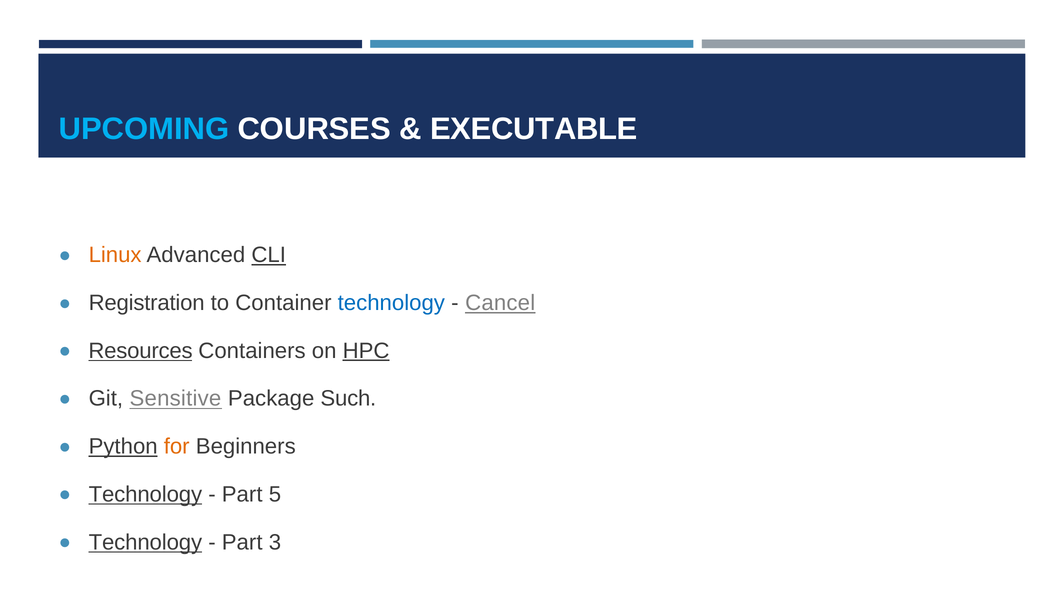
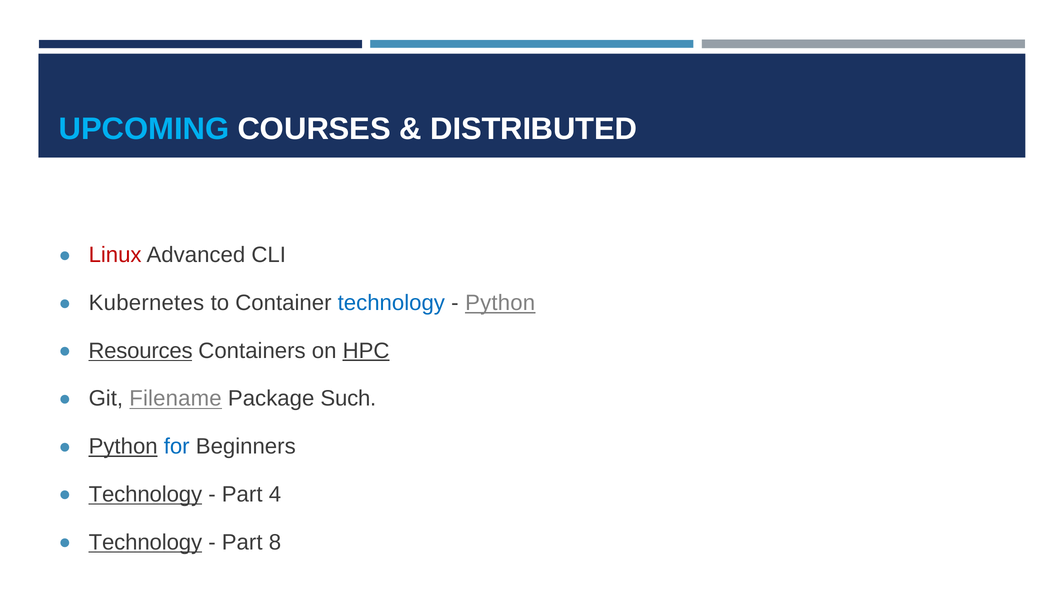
EXECUTABLE: EXECUTABLE -> DISTRIBUTED (534, 129)
Linux colour: orange -> red (115, 255)
CLI underline: present -> none (269, 255)
Registration: Registration -> Kubernetes (146, 303)
Cancel: Cancel -> Python (500, 303)
Sensitive: Sensitive -> Filename (175, 398)
for colour: orange -> blue (177, 446)
5: 5 -> 4 (275, 494)
3: 3 -> 8 (275, 542)
